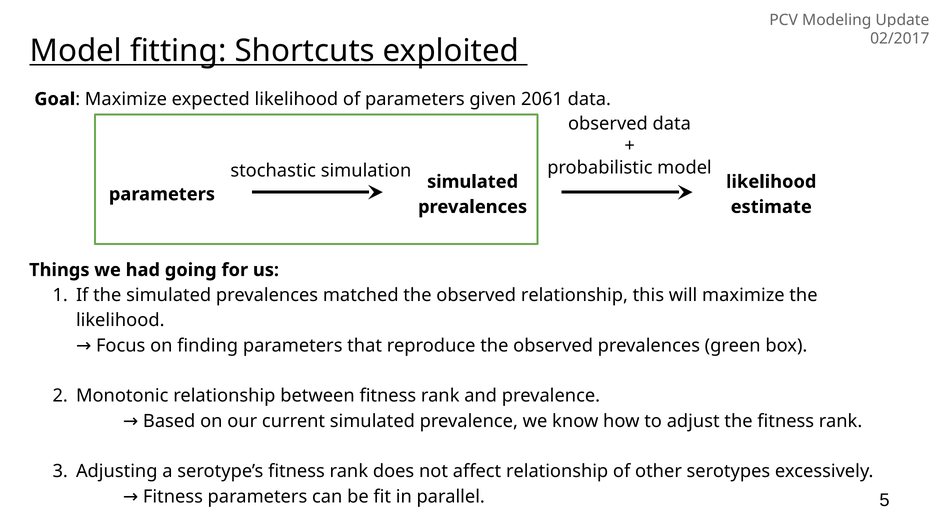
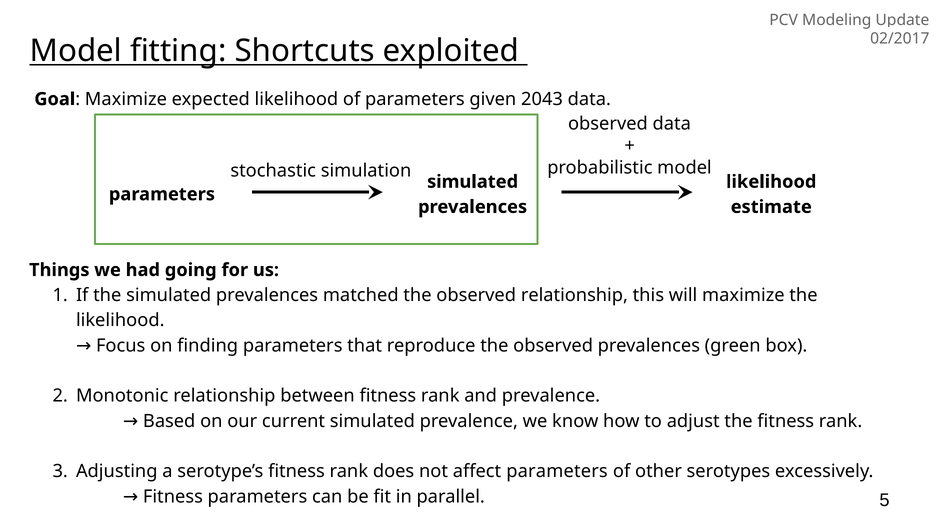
2061: 2061 -> 2043 (542, 99)
affect relationship: relationship -> parameters (557, 472)
